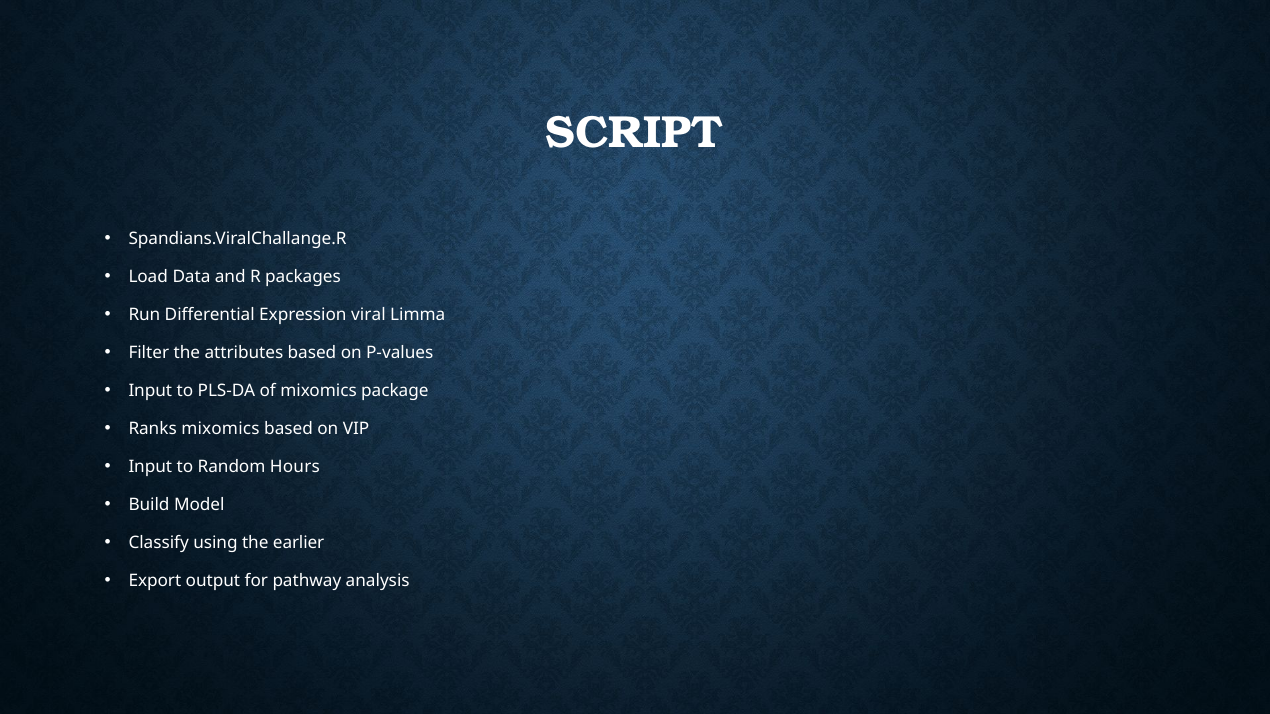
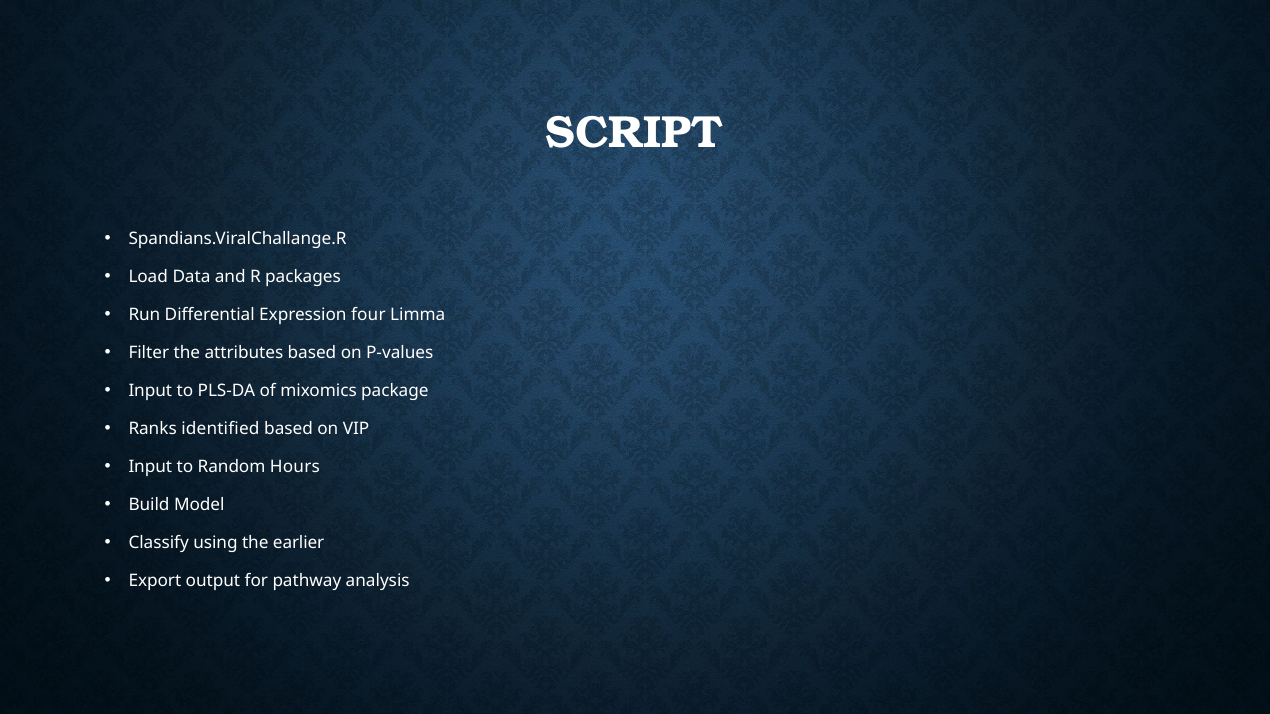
viral: viral -> four (368, 315)
Ranks mixomics: mixomics -> identified (220, 429)
